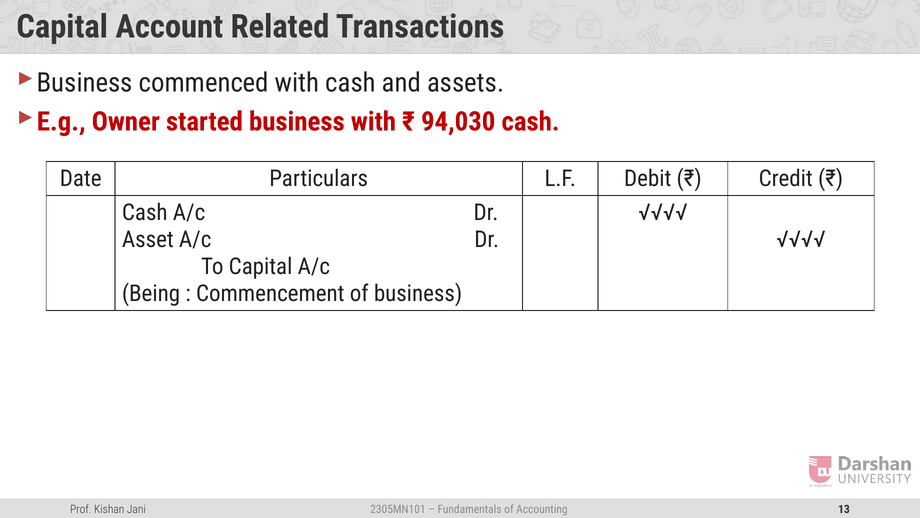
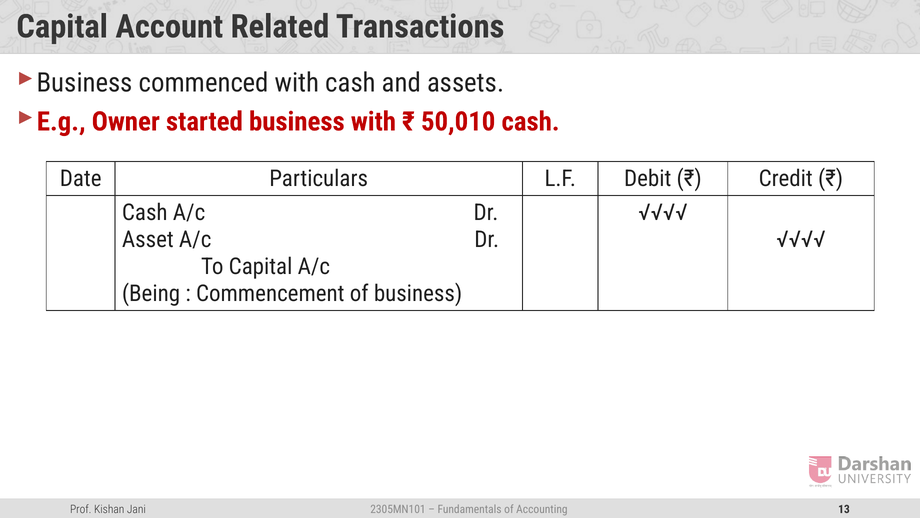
94,030: 94,030 -> 50,010 (458, 122)
